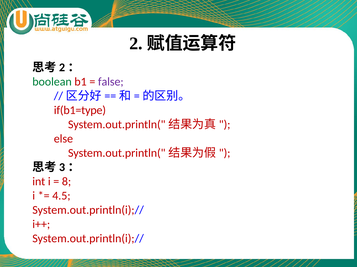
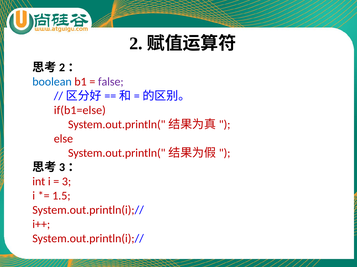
boolean colour: green -> blue (52, 82)
if(b1=type: if(b1=type -> if(b1=else (80, 111)
8: 8 -> 3 (67, 182)
4.5: 4.5 -> 1.5 (61, 196)
